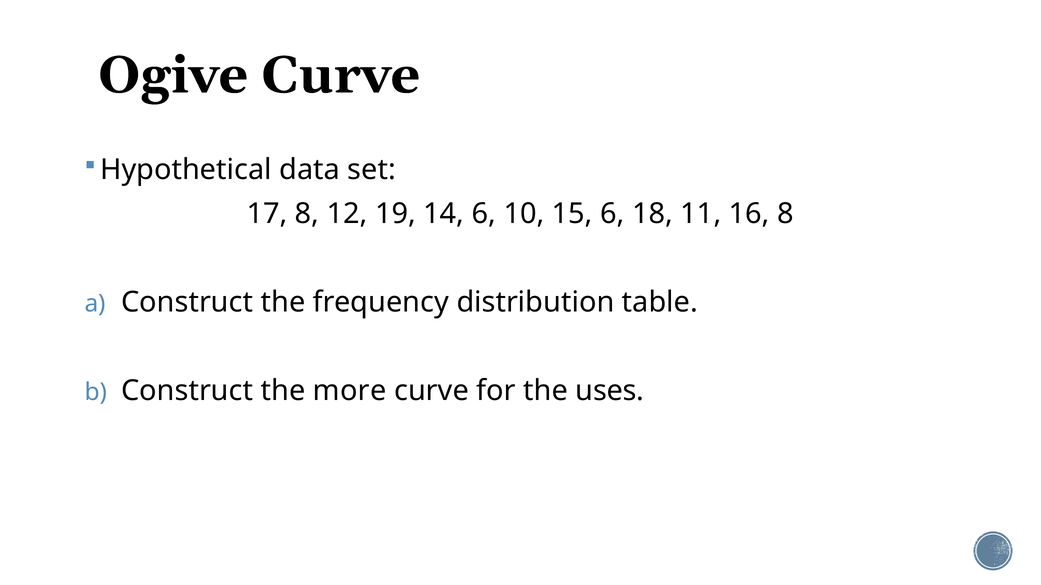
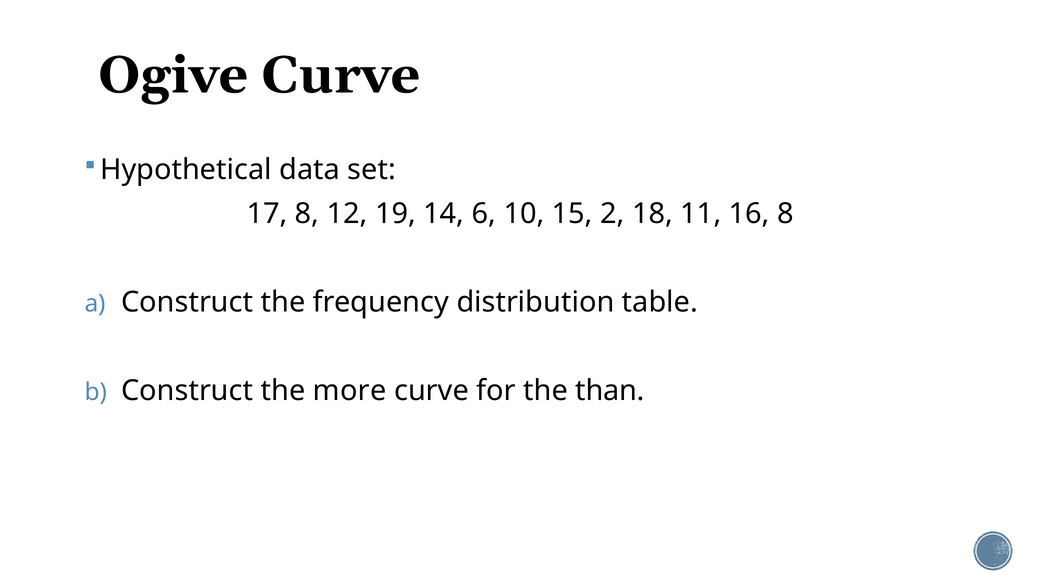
15 6: 6 -> 2 (612, 214)
uses: uses -> than (610, 391)
